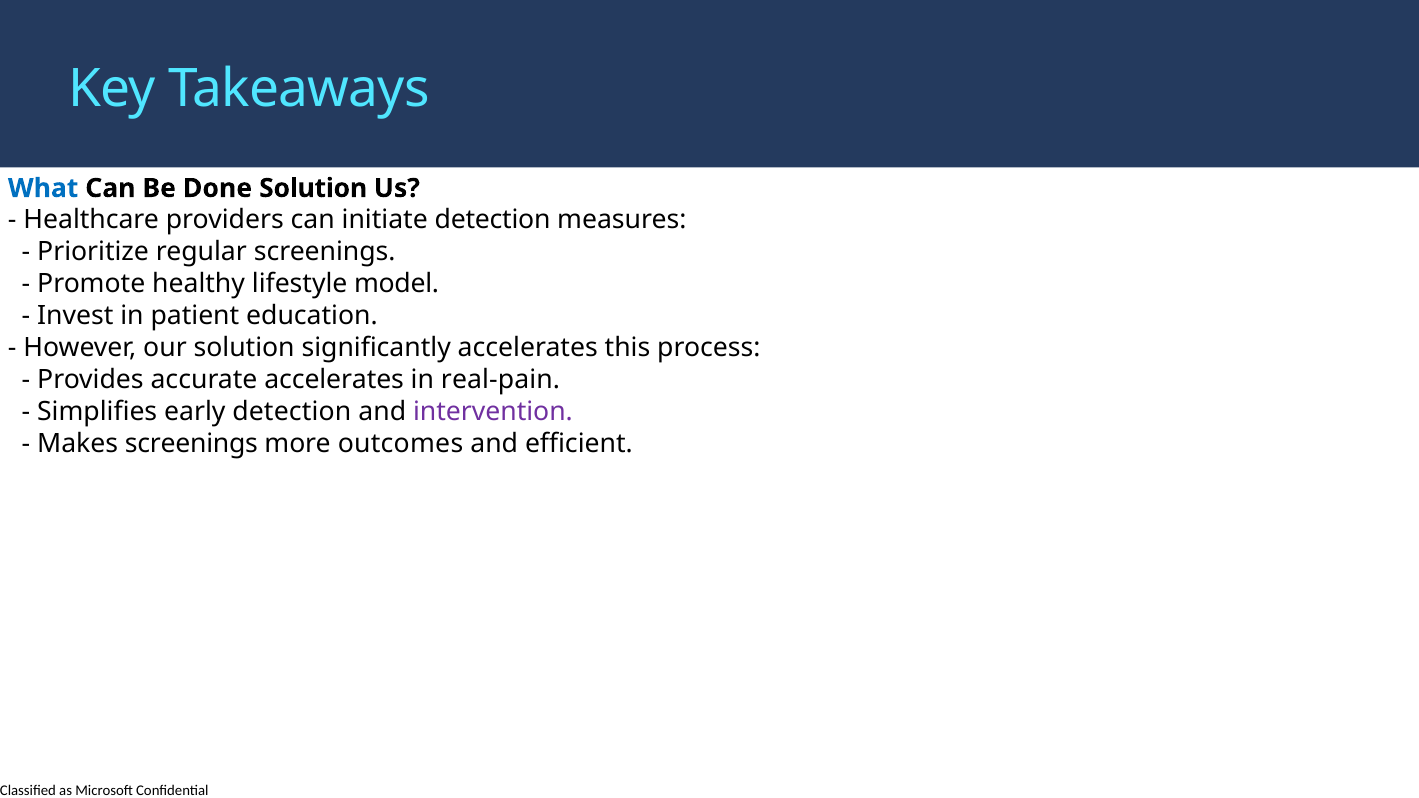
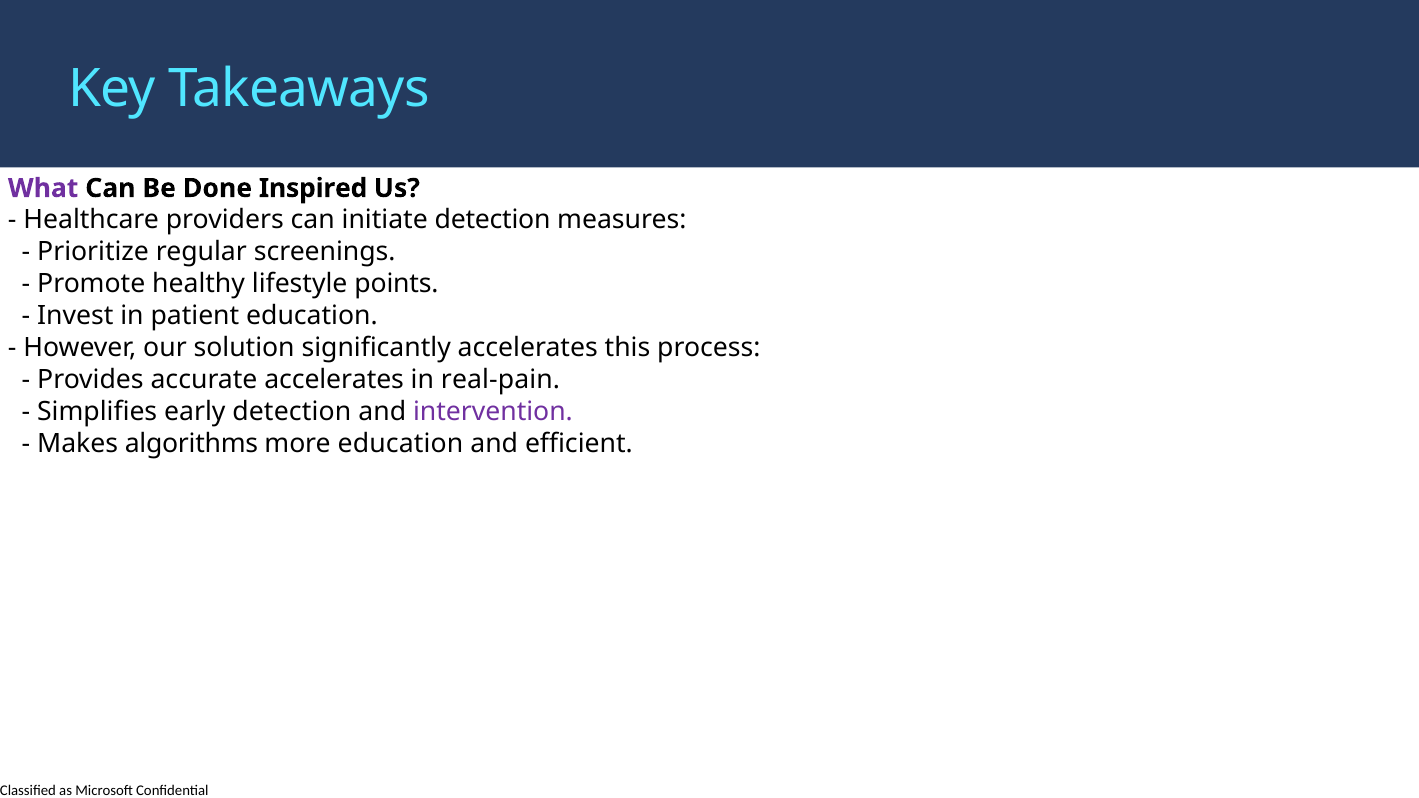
What colour: blue -> purple (43, 188)
Done Solution: Solution -> Inspired (313, 188)
model: model -> points (396, 284)
Makes screenings: screenings -> algorithms (191, 444)
more outcomes: outcomes -> education (401, 444)
